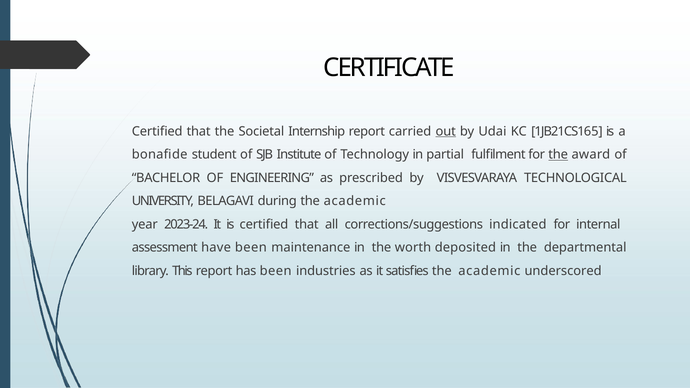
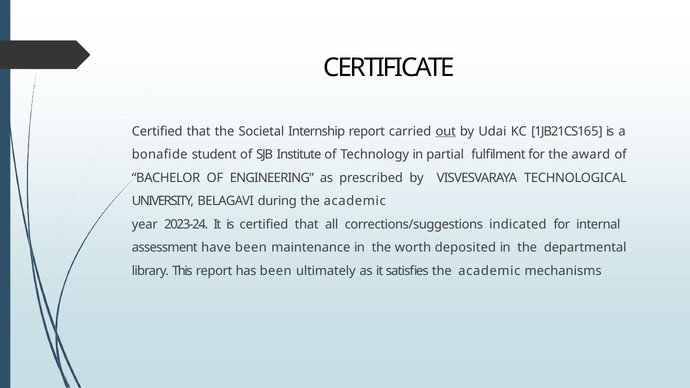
the underline: present -> none (558, 155)
industries: industries -> ultimately (326, 271)
underscored: underscored -> mechanisms (563, 271)
